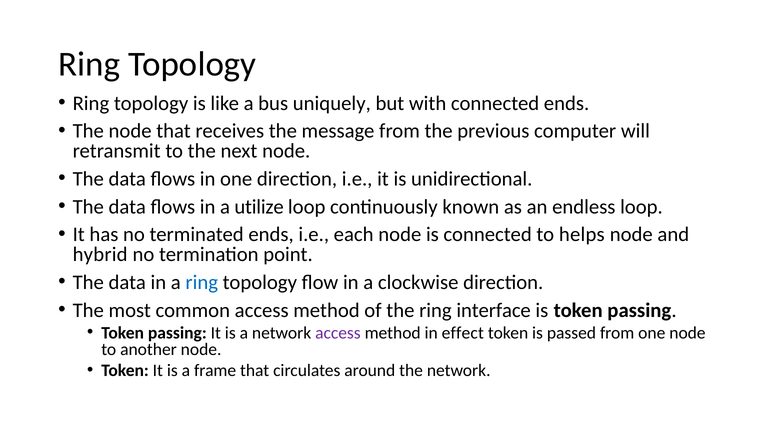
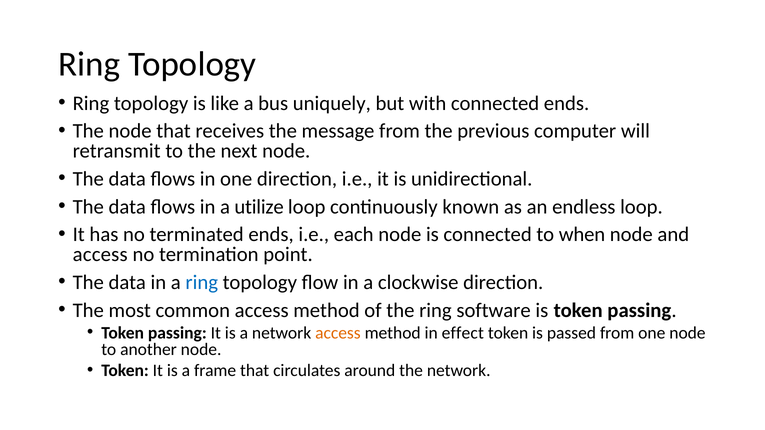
helps: helps -> when (582, 235)
hybrid: hybrid -> access (100, 255)
interface: interface -> software (494, 311)
access colour: purple -> orange (338, 333)
